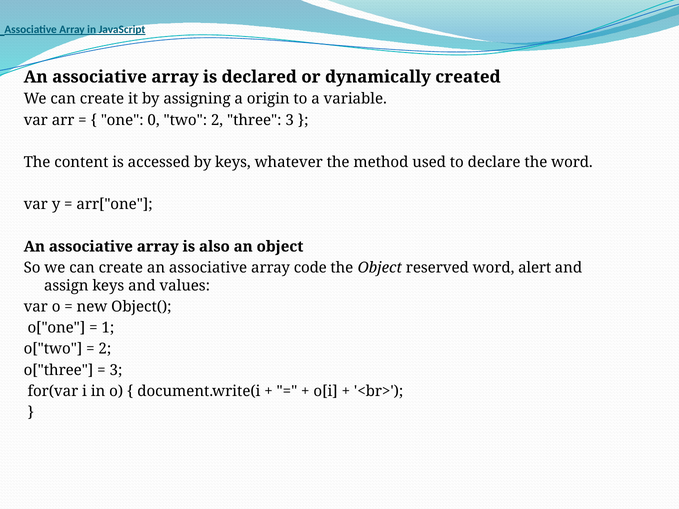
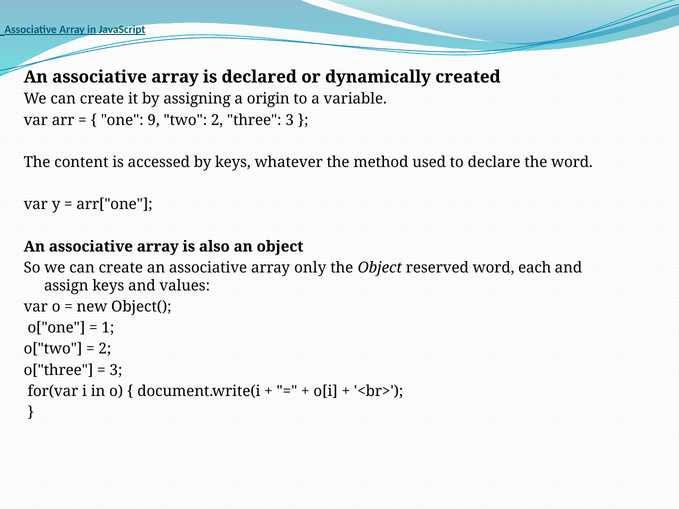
0: 0 -> 9 (154, 120)
code: code -> only (310, 268)
alert: alert -> each (535, 268)
